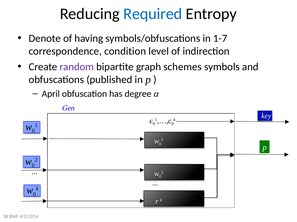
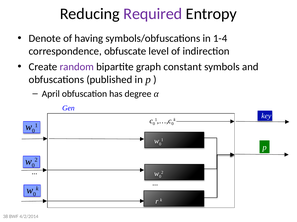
Required colour: blue -> purple (153, 14)
1-7: 1-7 -> 1-4 (220, 39)
condition: condition -> obfuscate (125, 51)
schemes: schemes -> constant (183, 67)
